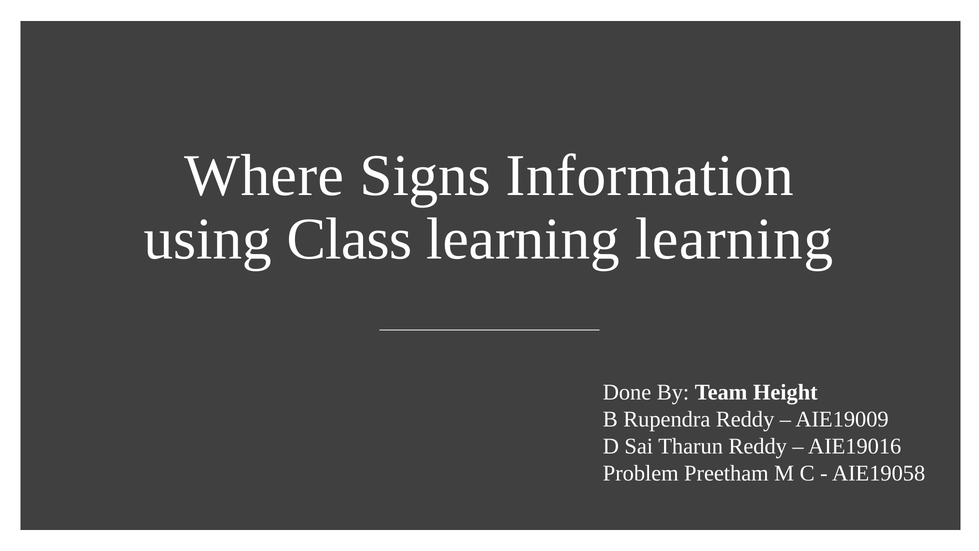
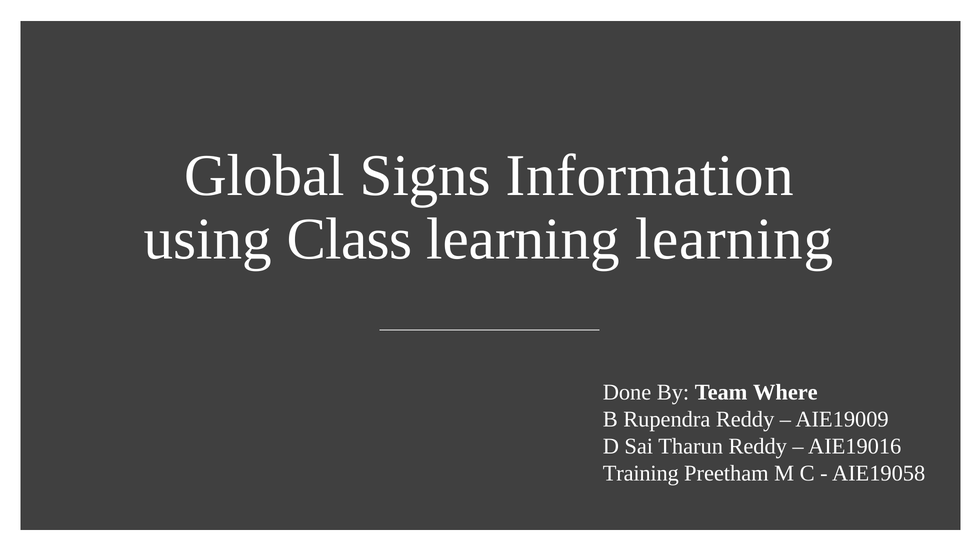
Where: Where -> Global (264, 175)
Height: Height -> Where (785, 392)
Problem: Problem -> Training (641, 473)
